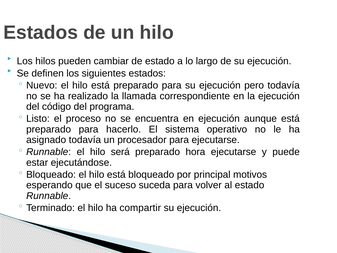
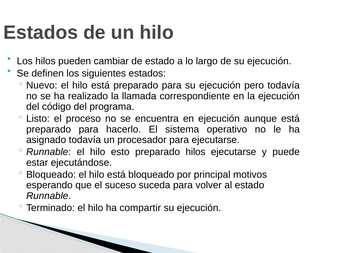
será: será -> esto (120, 152)
preparado hora: hora -> hilos (195, 152)
